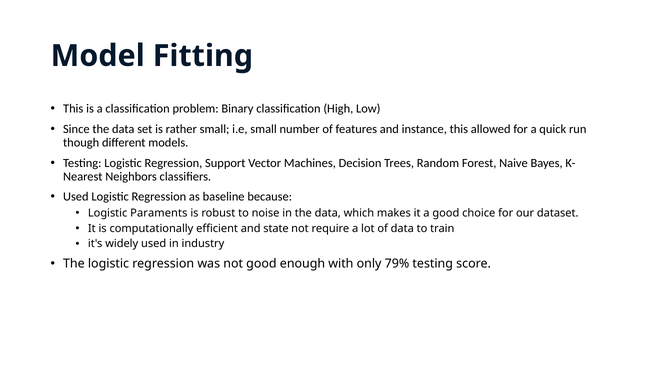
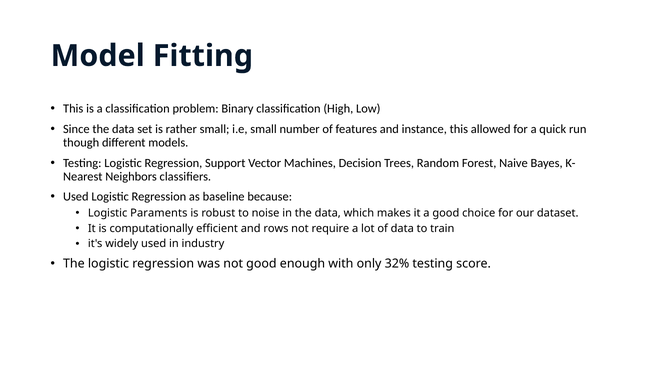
state: state -> rows (276, 228)
79%: 79% -> 32% (397, 263)
